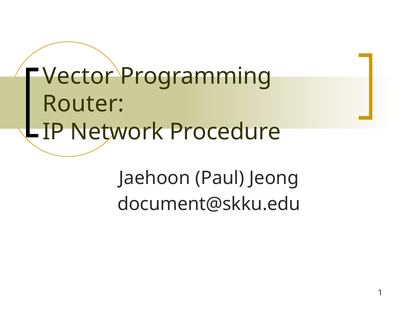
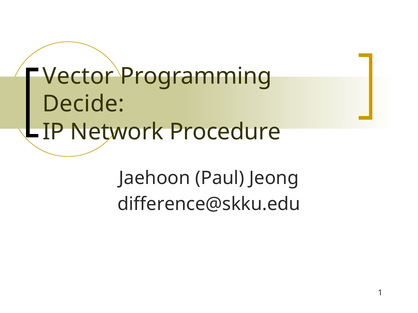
Router: Router -> Decide (83, 104)
document@skku.edu: document@skku.edu -> difference@skku.edu (209, 204)
